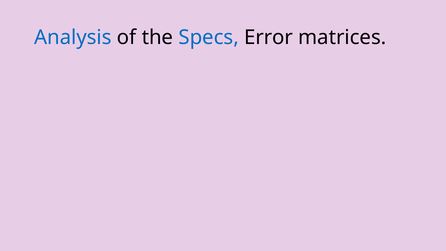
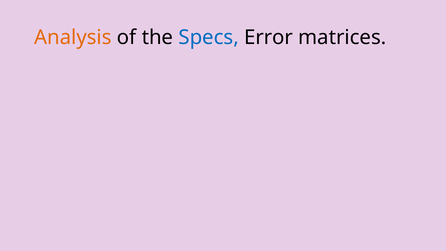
Analysis colour: blue -> orange (73, 37)
